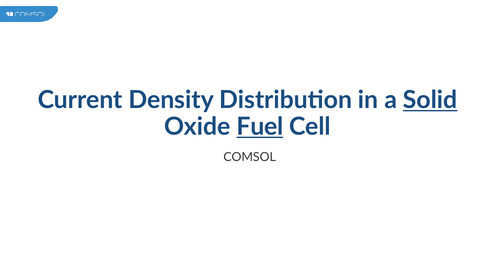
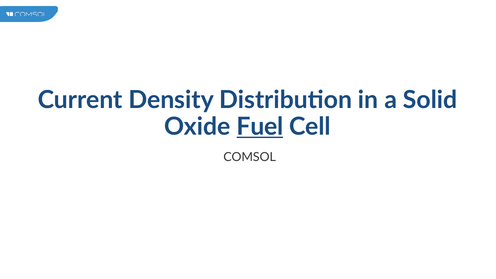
Solid underline: present -> none (430, 100)
